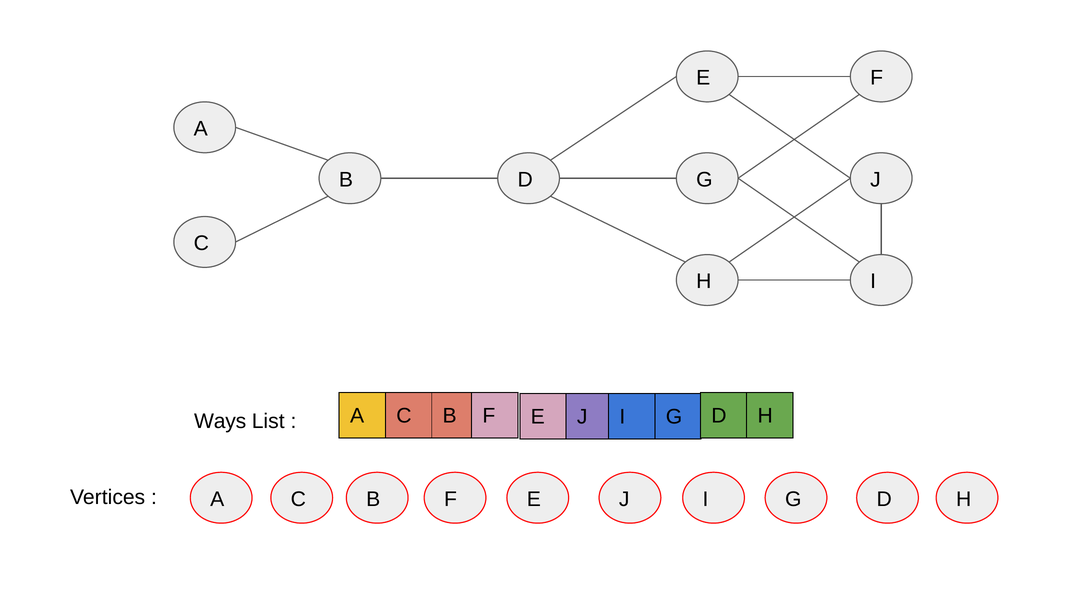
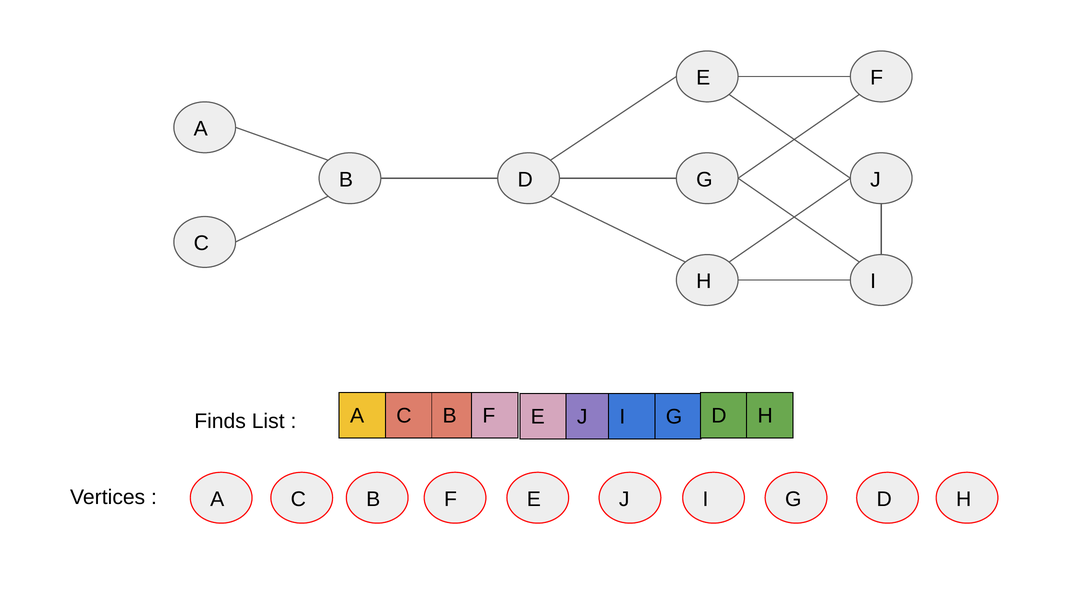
Ways: Ways -> Finds (220, 421)
